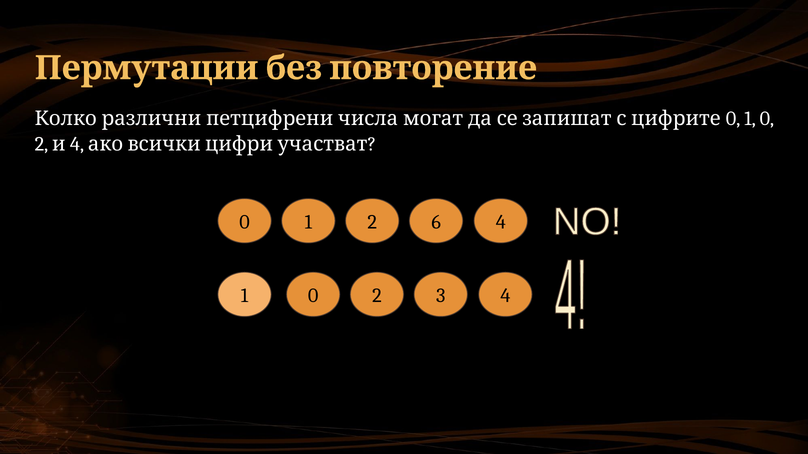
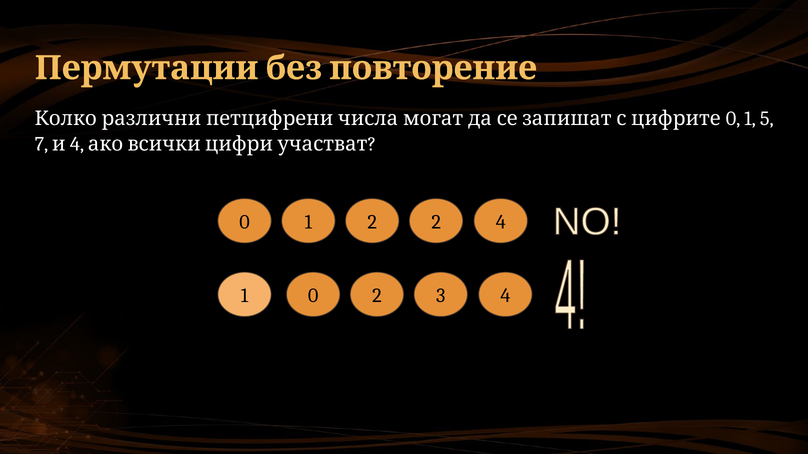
0 1 0: 0 -> 5 (767, 119)
2: 2 -> 7 (41, 144)
2 6: 6 -> 2 (436, 222)
